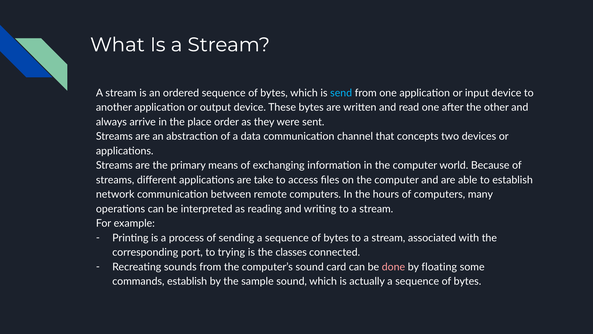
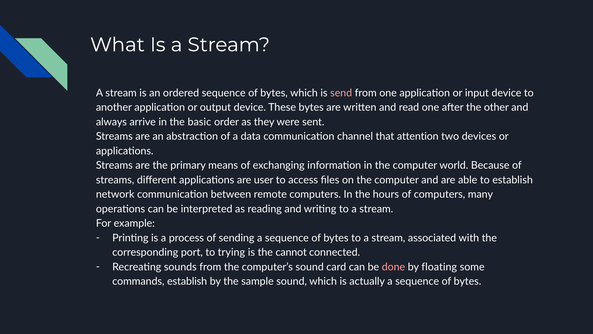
send colour: light blue -> pink (341, 93)
place: place -> basic (199, 122)
concepts: concepts -> attention (418, 136)
take: take -> user (264, 180)
classes: classes -> cannot (291, 252)
